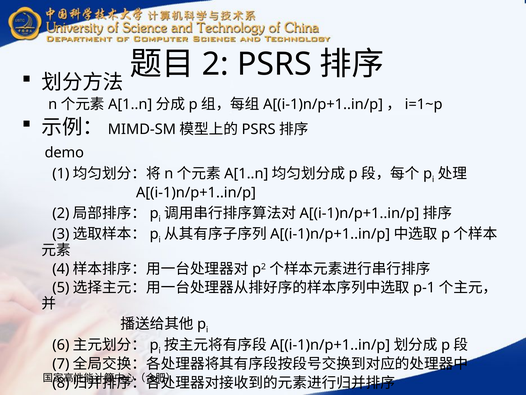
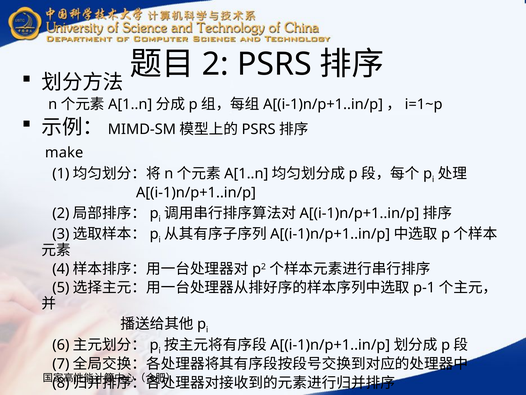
demo: demo -> make (64, 152)
